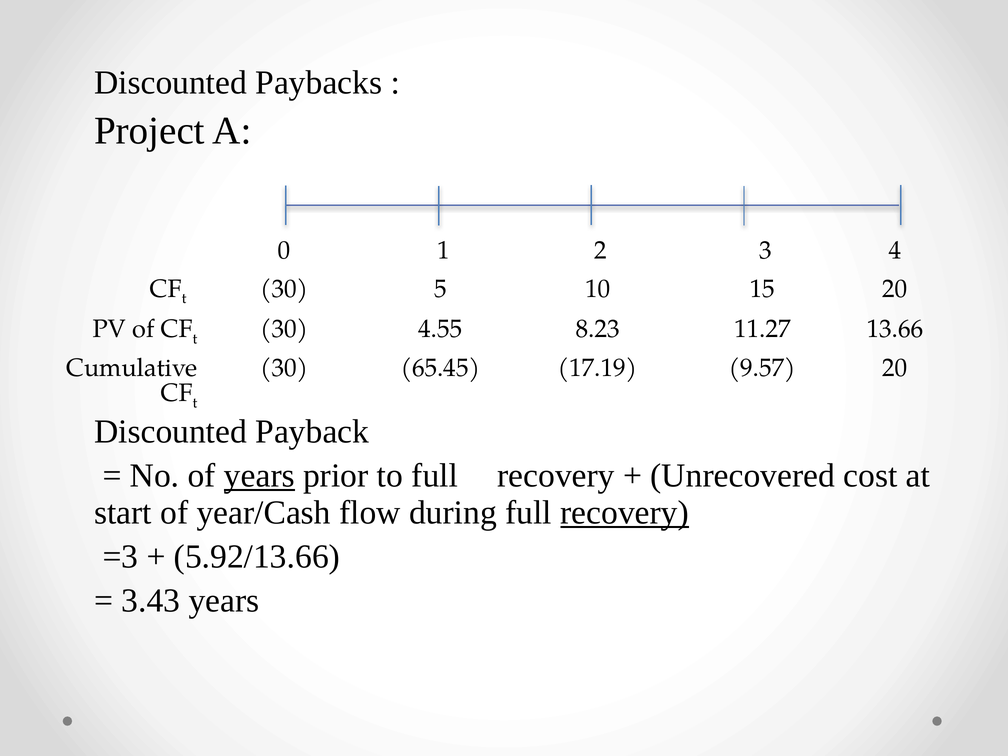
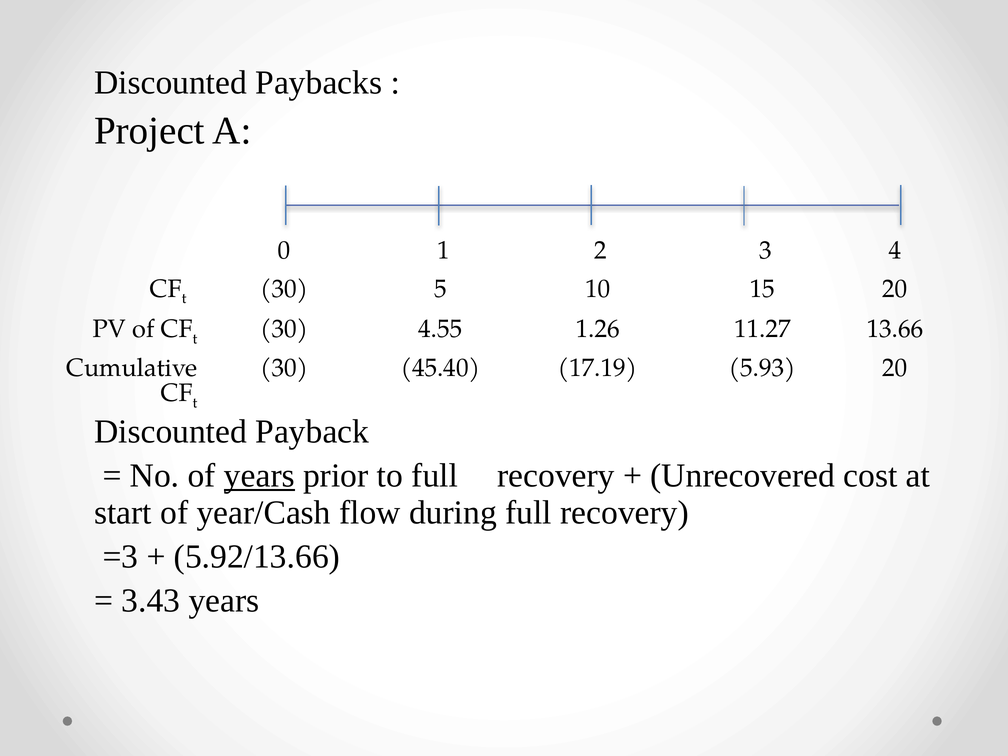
8.23: 8.23 -> 1.26 (598, 329)
65.45: 65.45 -> 45.40 (440, 368)
9.57: 9.57 -> 5.93 (762, 368)
recovery underline: present -> none (625, 513)
